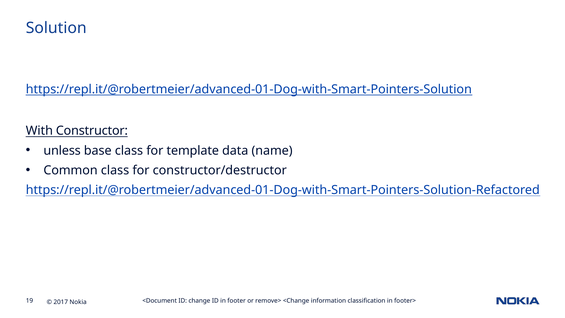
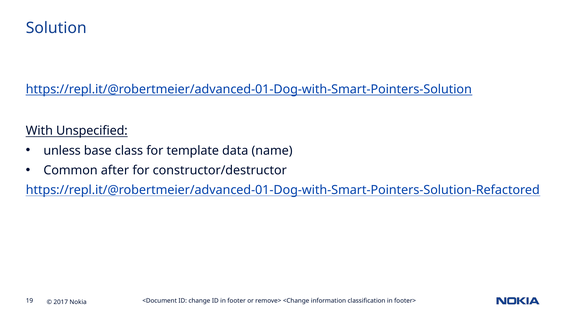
Constructor: Constructor -> Unspecified (92, 131)
Common class: class -> after (115, 170)
